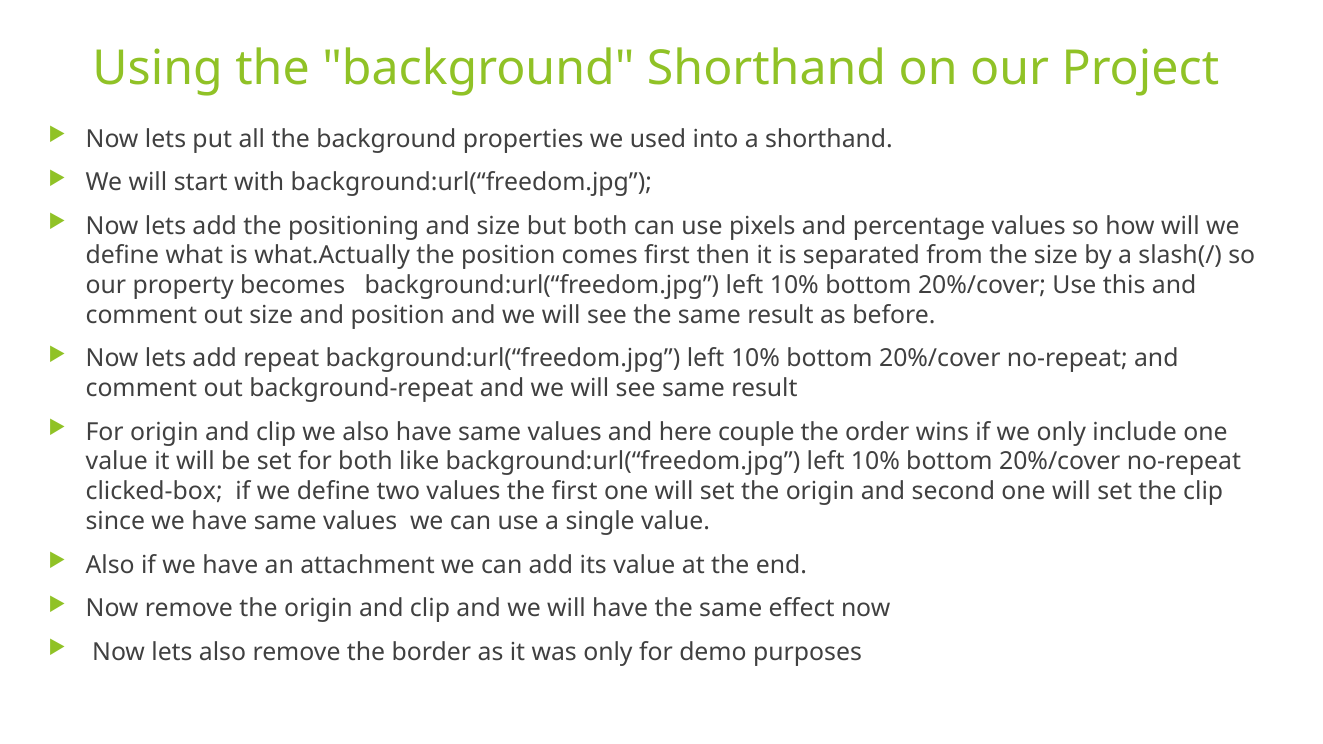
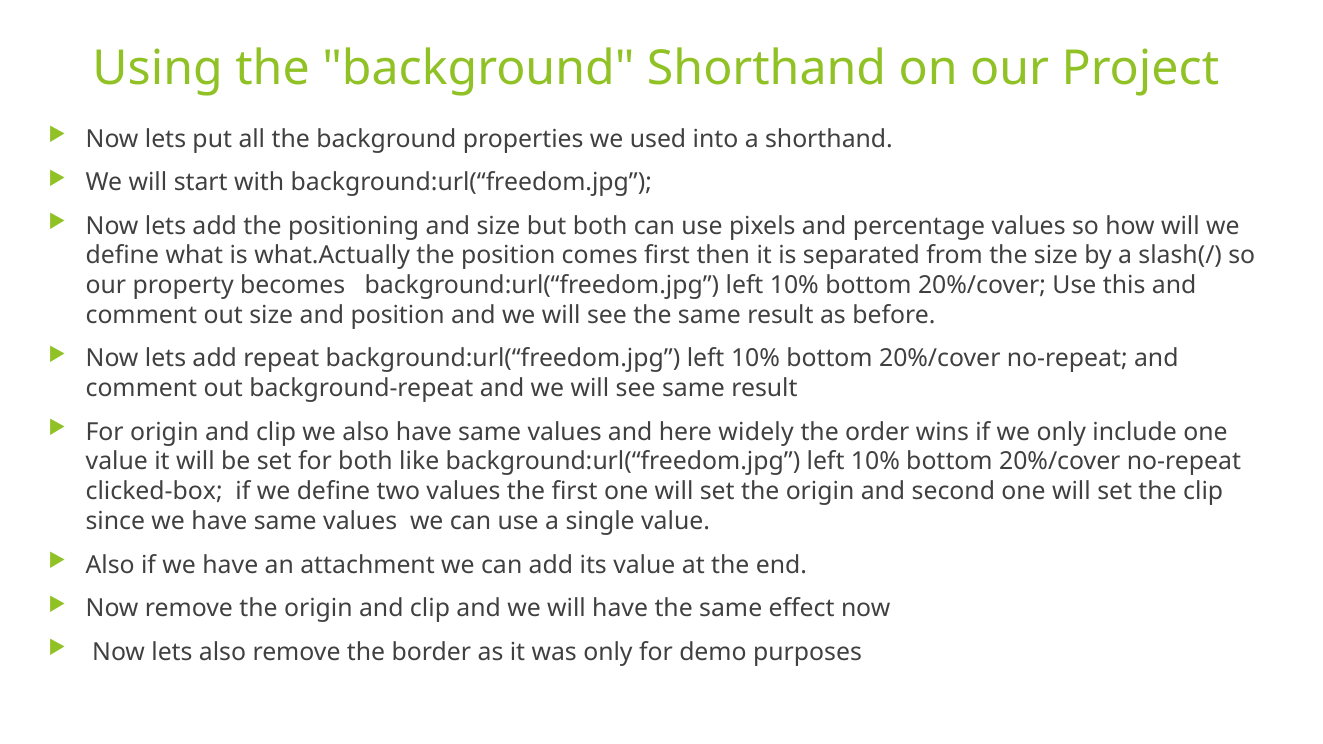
couple: couple -> widely (756, 432)
